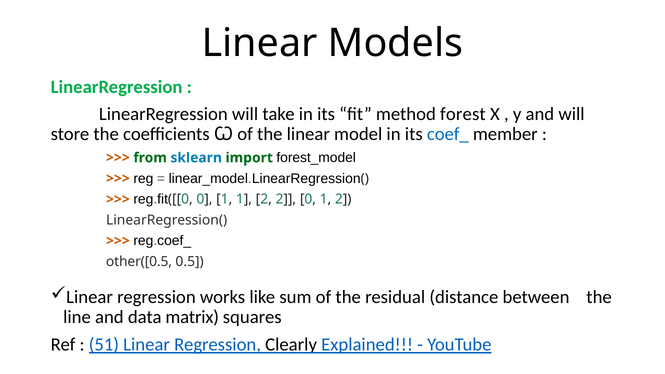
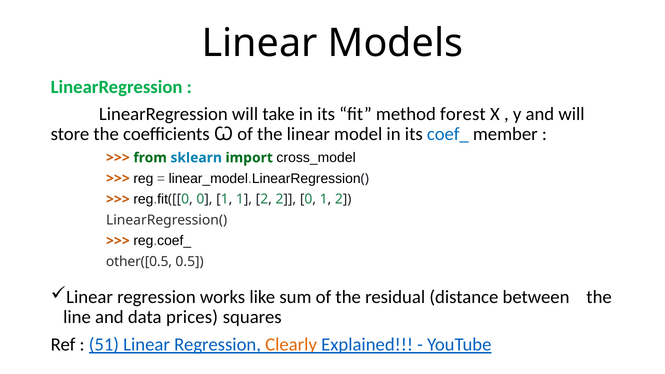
forest_model: forest_model -> cross_model (316, 158)
matrix: matrix -> prices (192, 317)
Clearly colour: black -> orange (291, 345)
